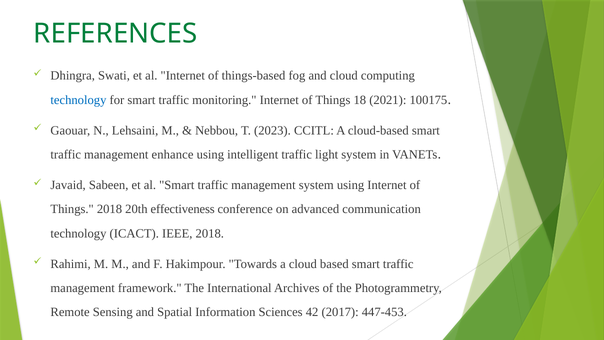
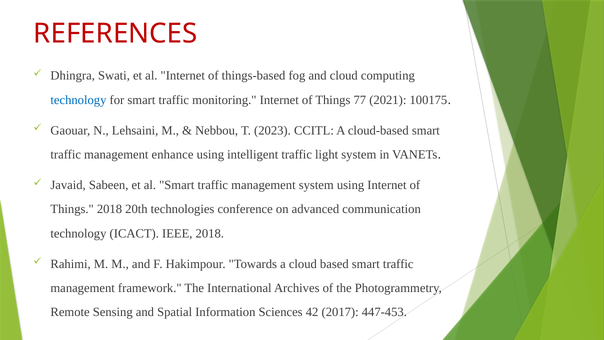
REFERENCES colour: green -> red (116, 33)
18: 18 -> 77 (360, 100)
effectiveness: effectiveness -> technologies (183, 209)
